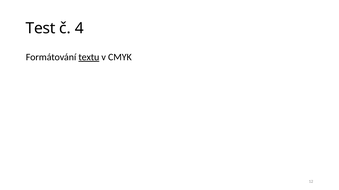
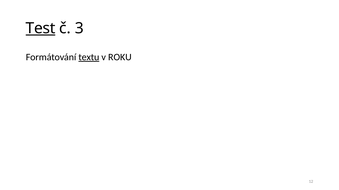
Test underline: none -> present (41, 28)
4: 4 -> 3 (79, 28)
CMYK: CMYK -> ROKU (120, 57)
